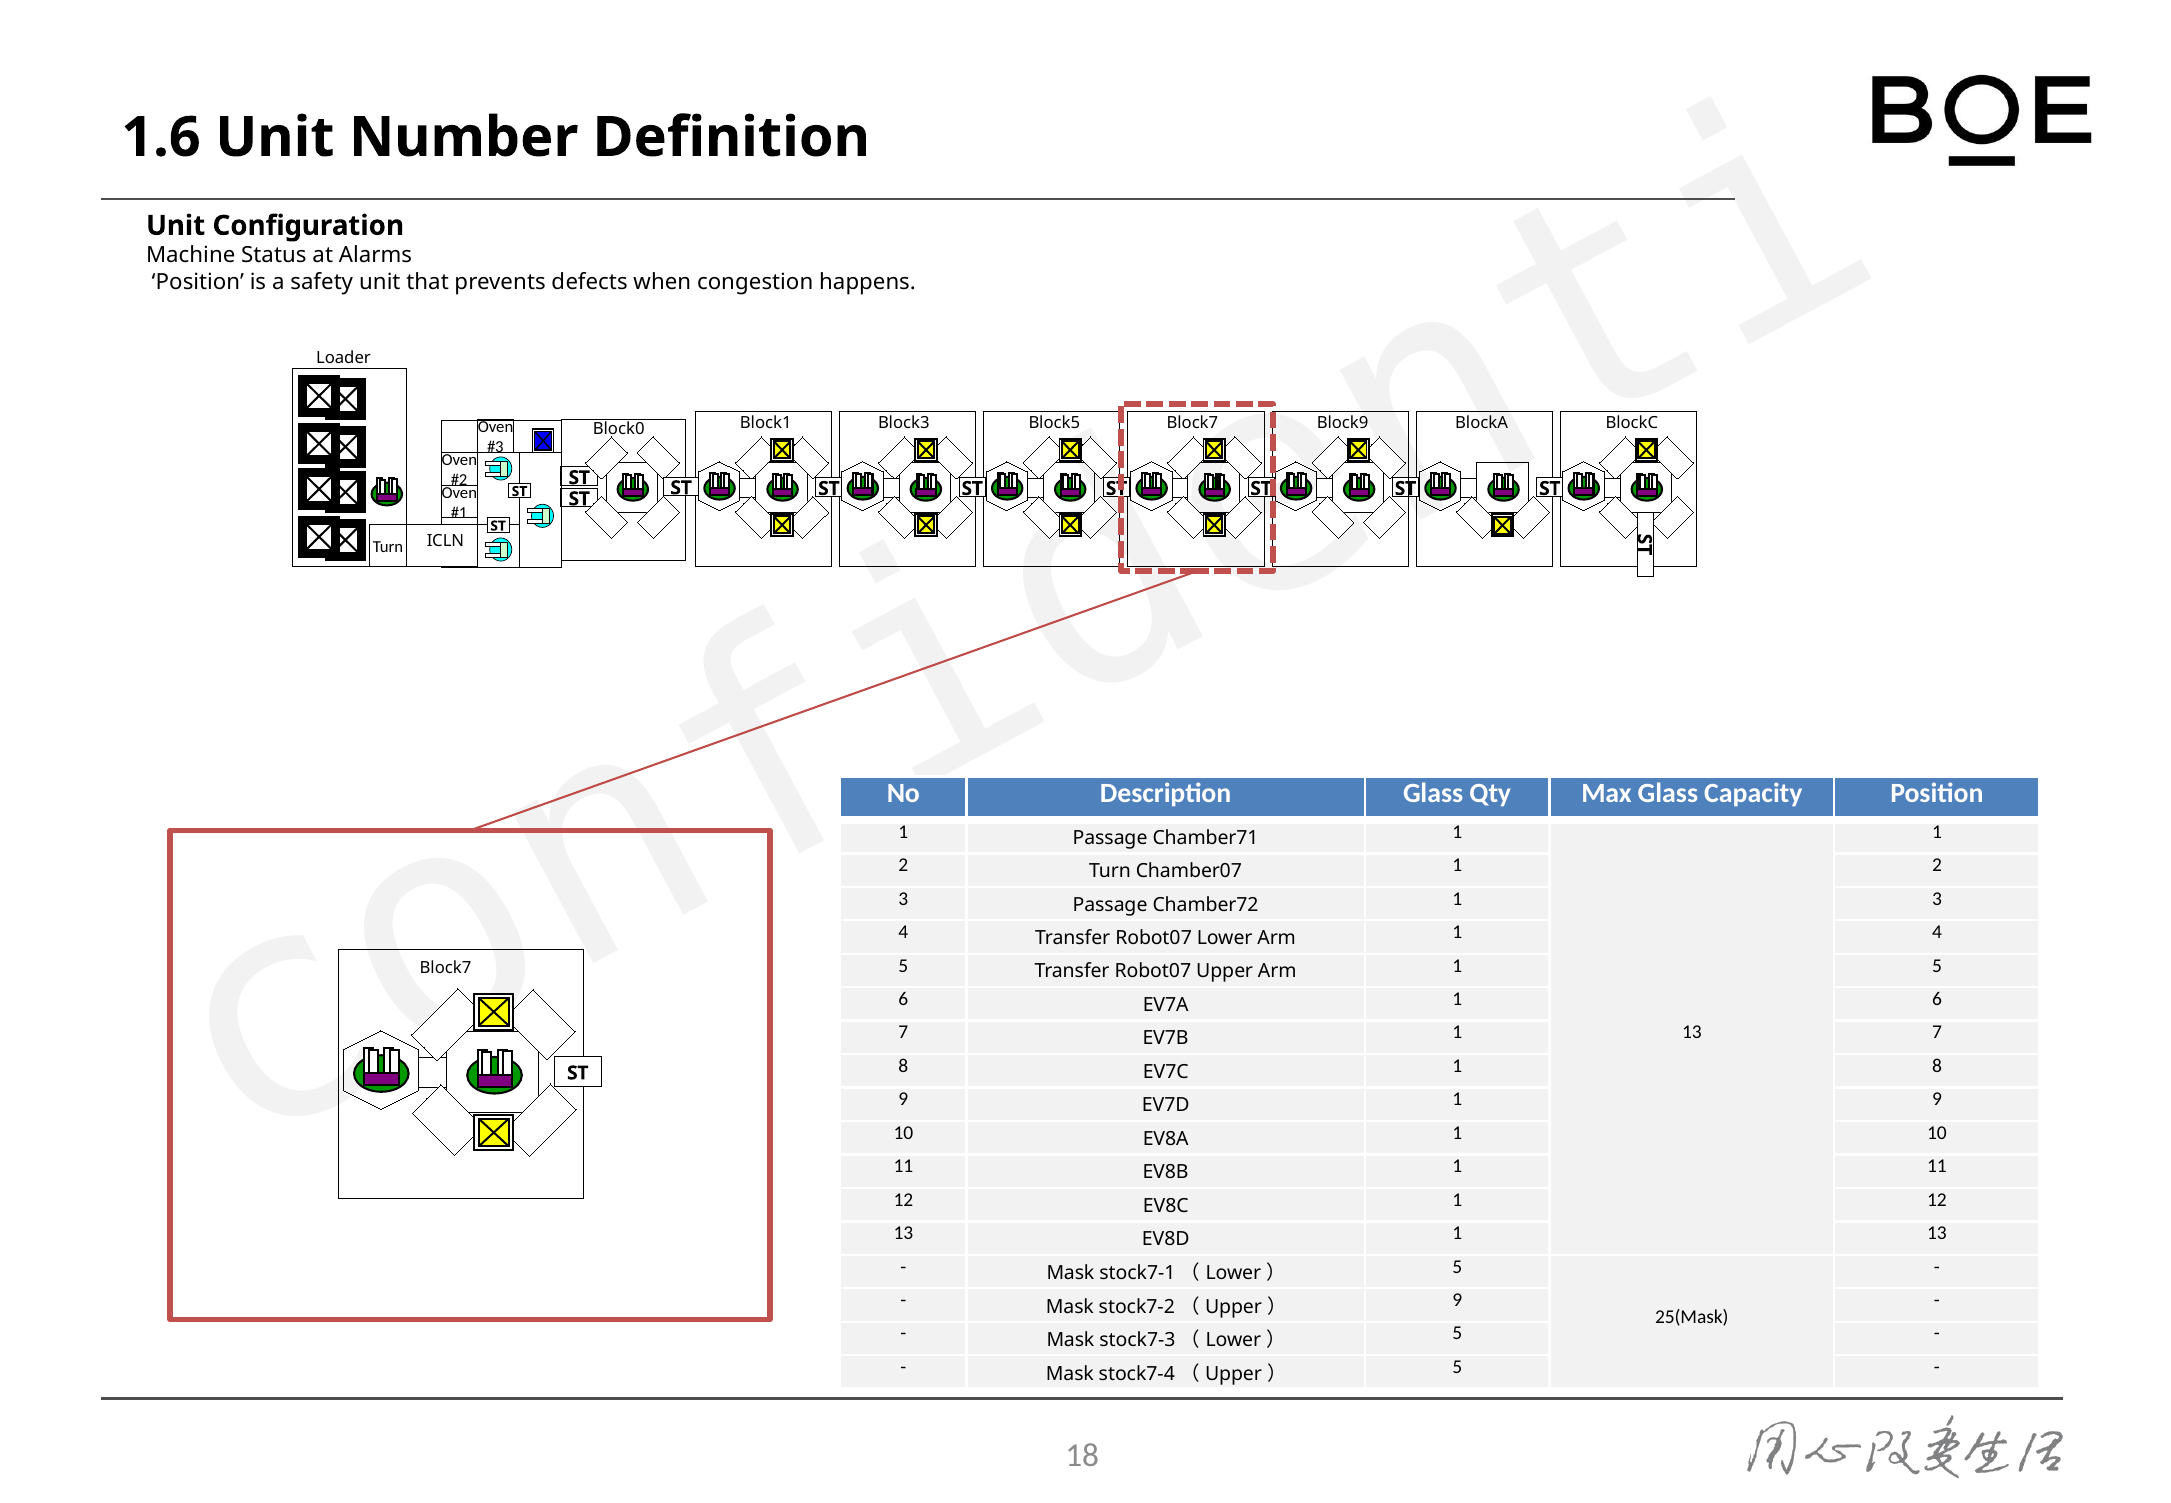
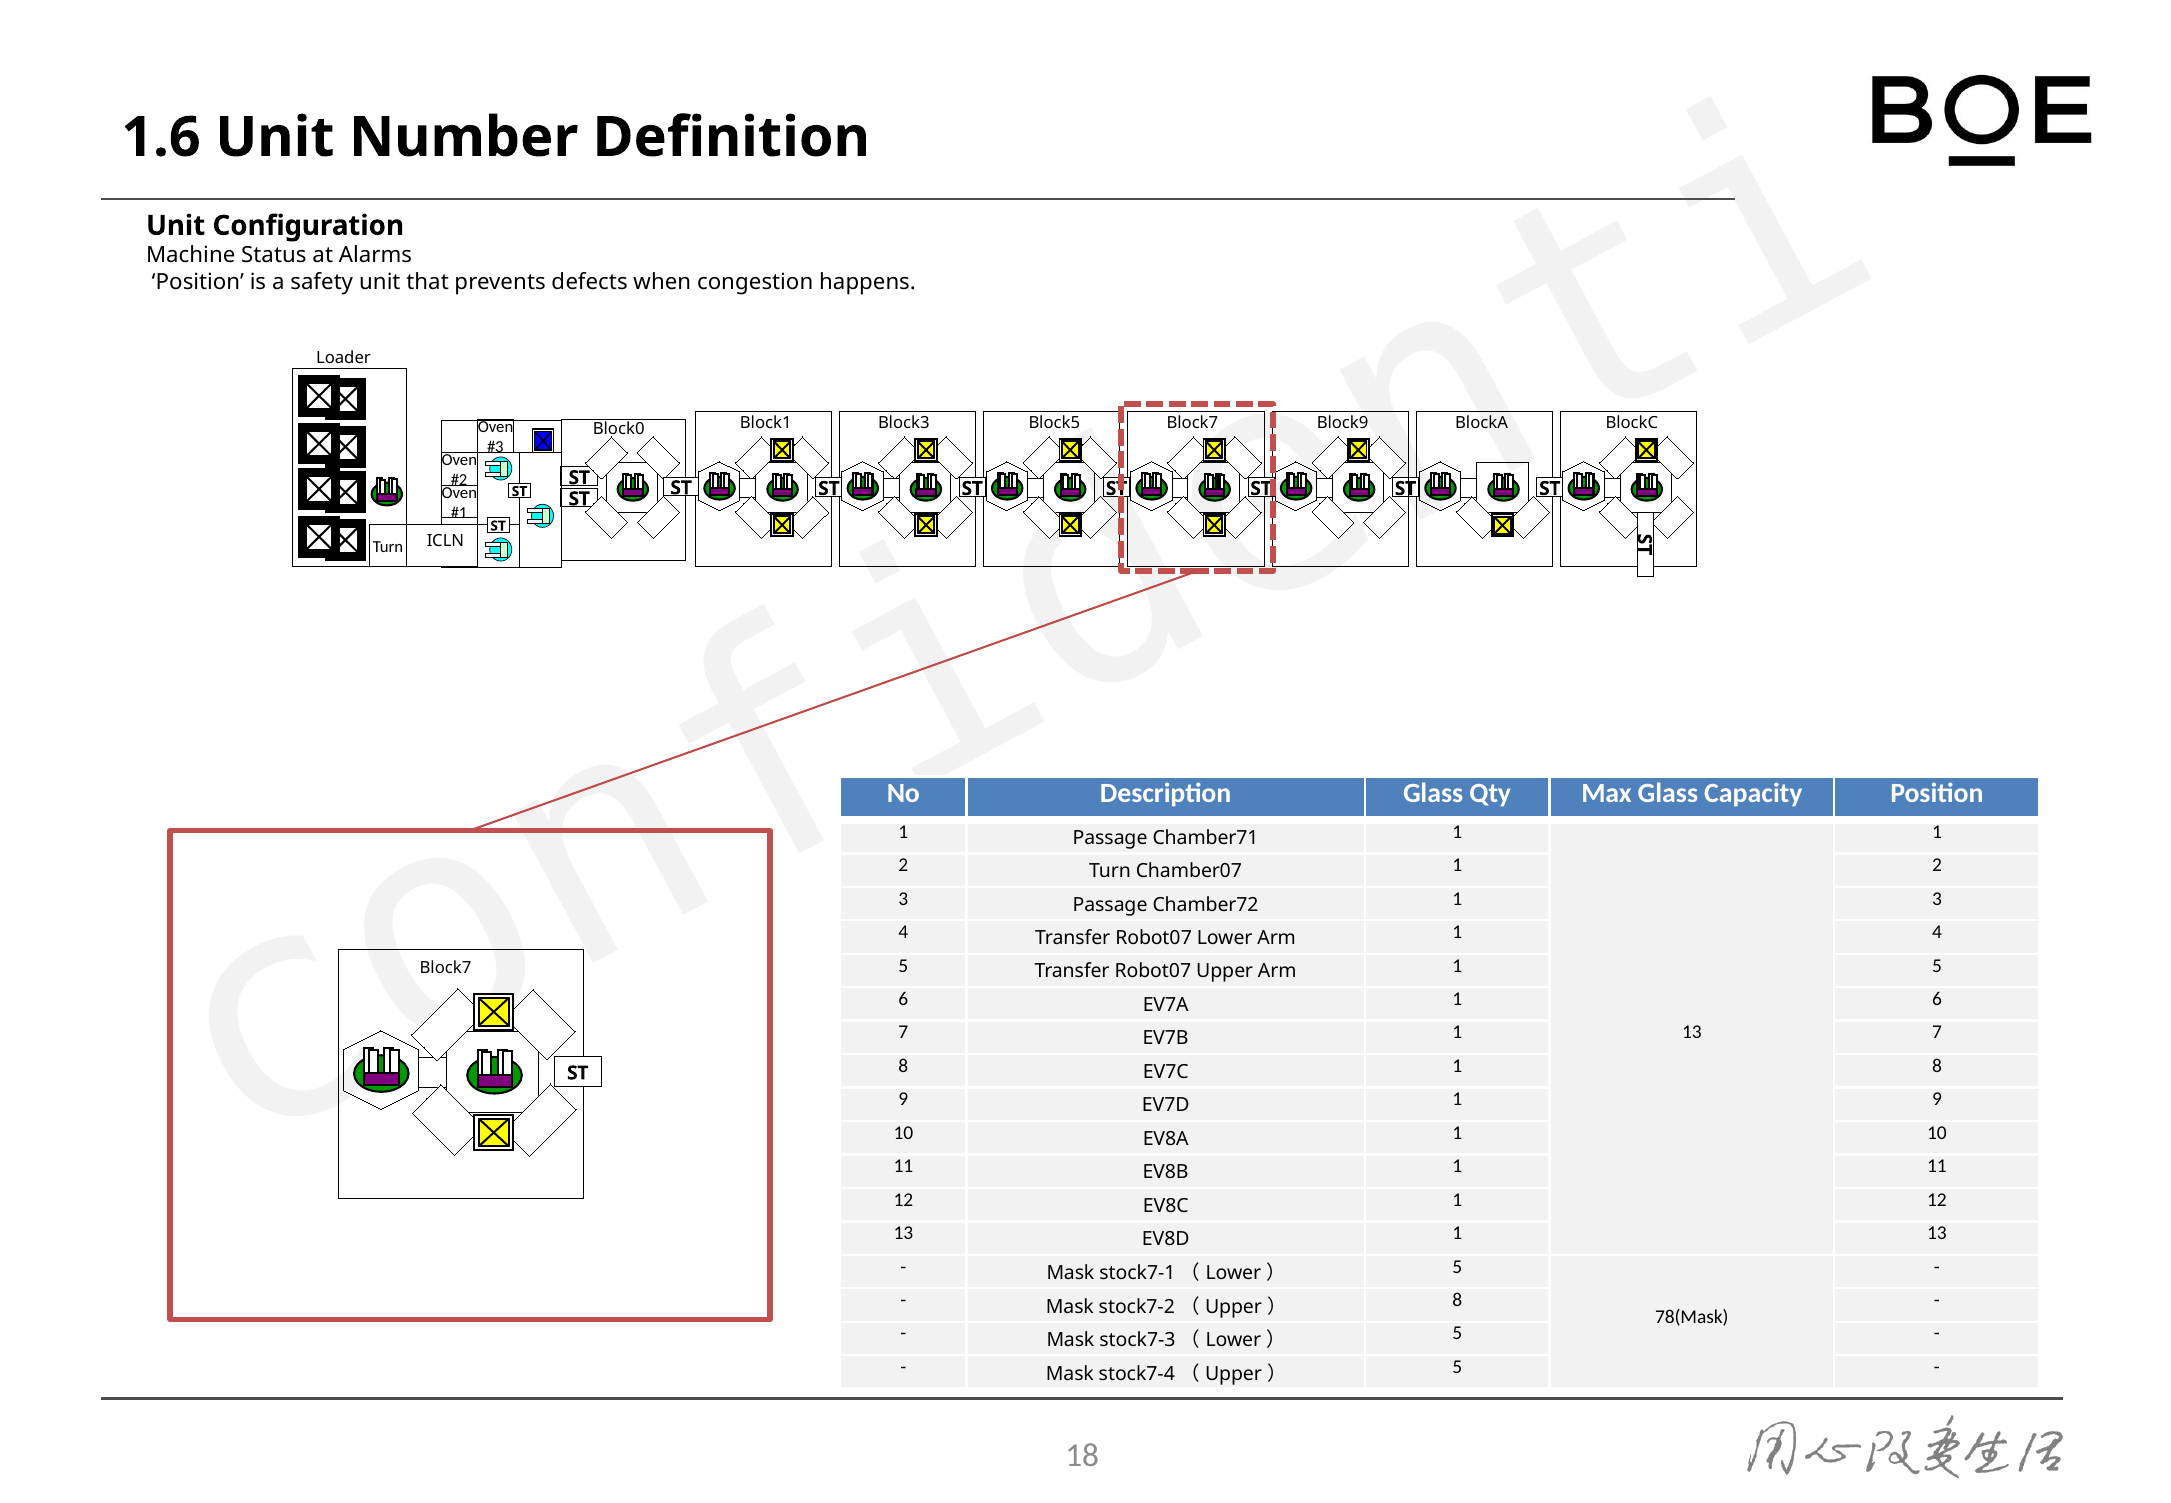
9: 9 -> 8 (1457, 1300)
25(Mask: 25(Mask -> 78(Mask (1692, 1317)
